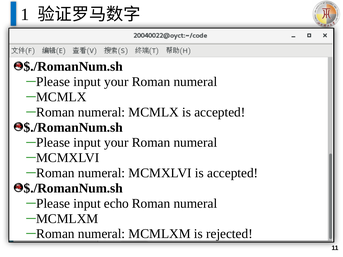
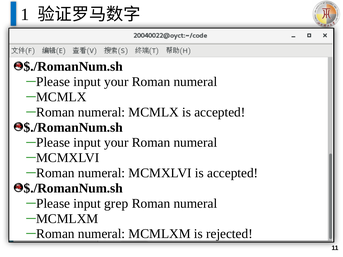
echo: echo -> grep (116, 204)
